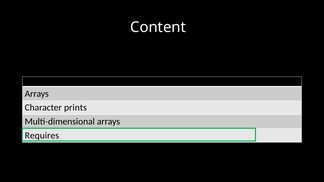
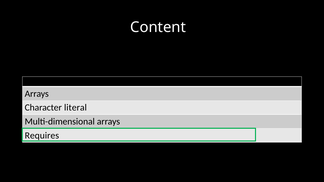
prints: prints -> literal (75, 108)
